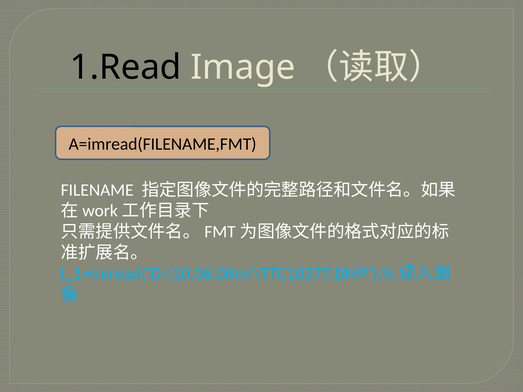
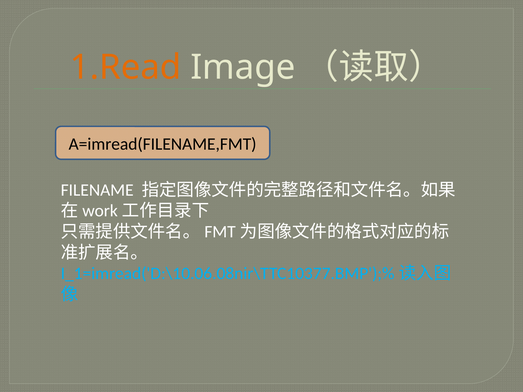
1.Read colour: black -> orange (126, 67)
